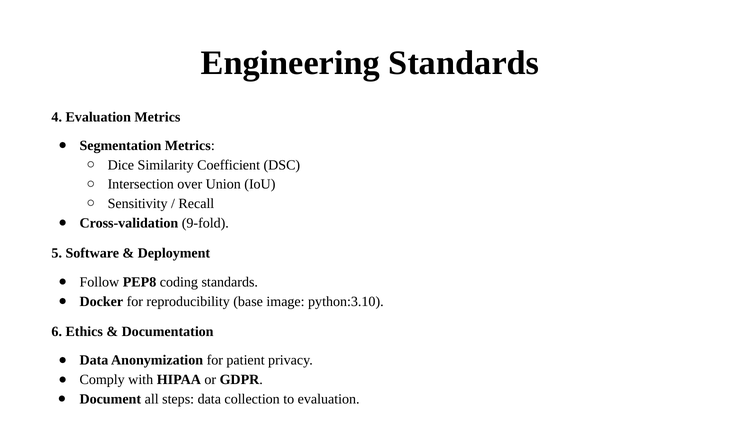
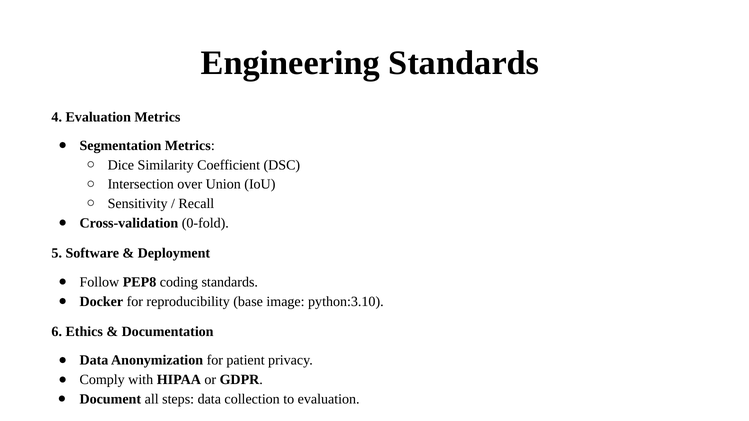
9-fold: 9-fold -> 0-fold (205, 223)
